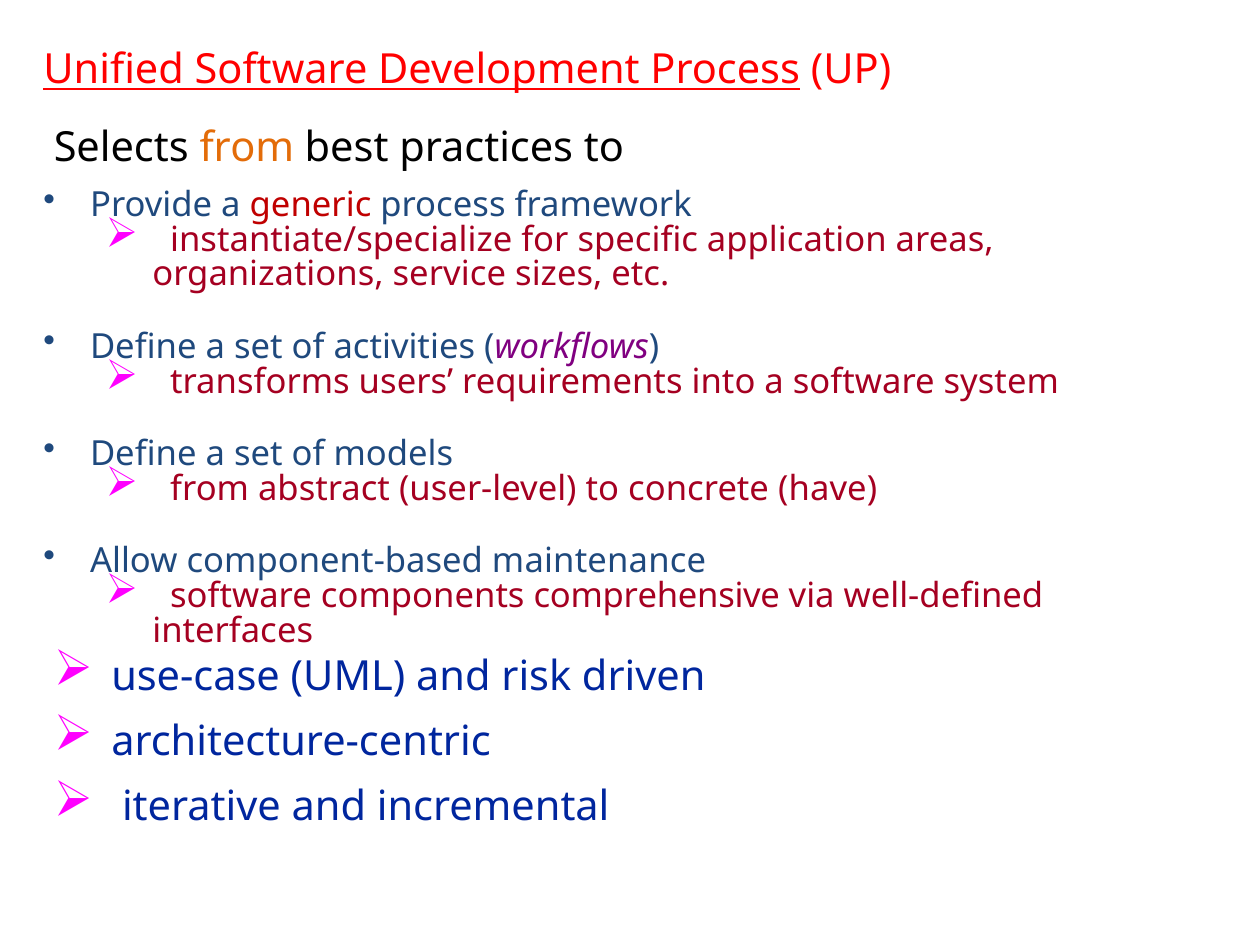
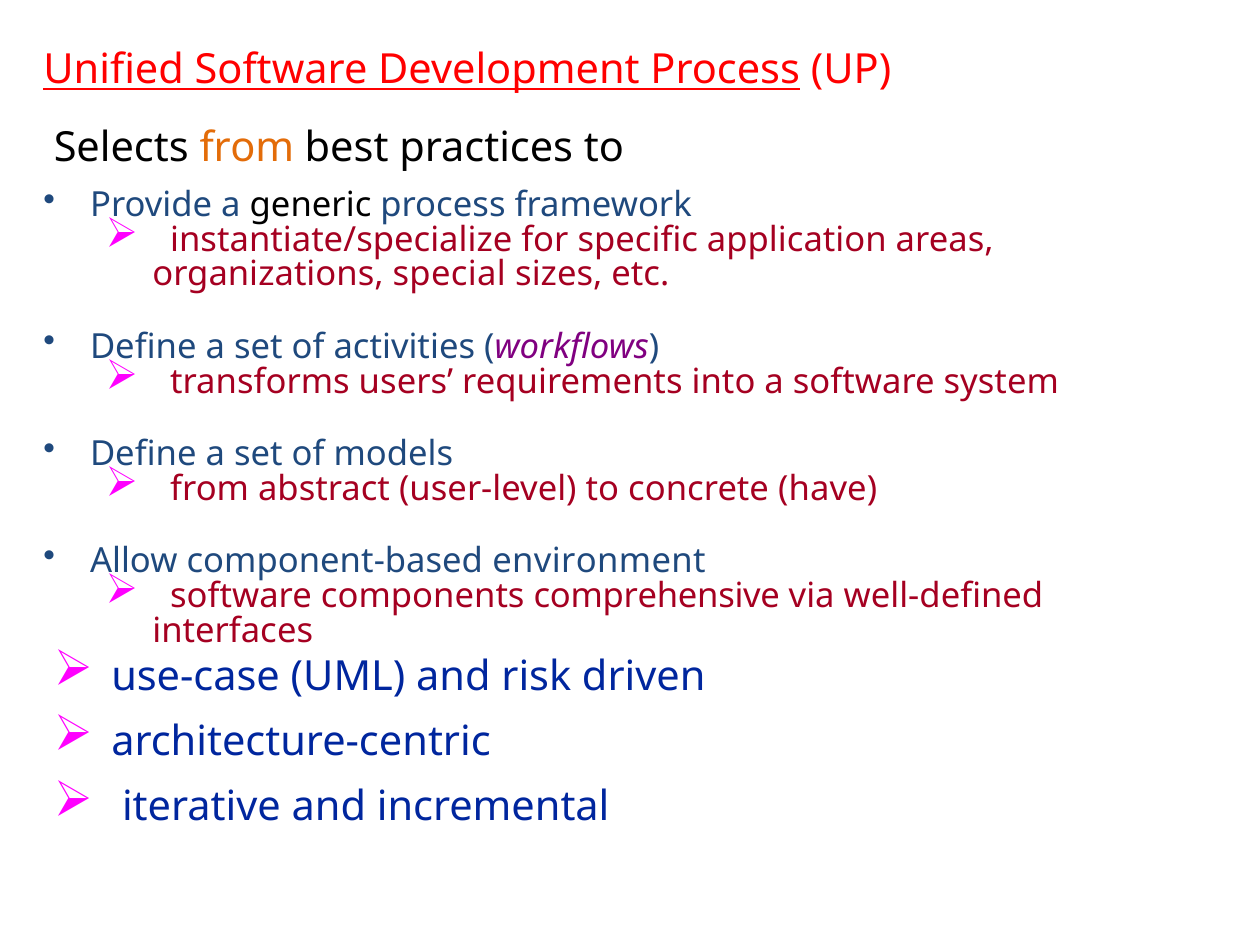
generic colour: red -> black (311, 206)
service: service -> special (449, 275)
maintenance: maintenance -> environment (599, 562)
